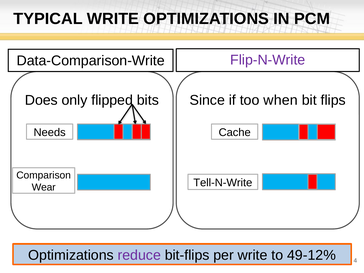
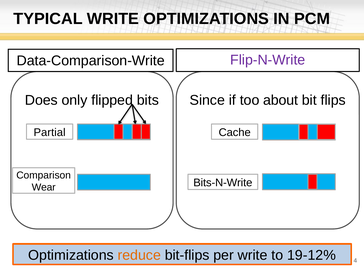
when: when -> about (281, 100)
Needs: Needs -> Partial (50, 132)
Tell-N-Write: Tell-N-Write -> Bits-N-Write (223, 183)
reduce colour: purple -> orange (139, 255)
49-12%: 49-12% -> 19-12% (311, 255)
